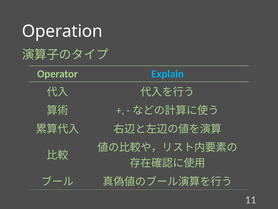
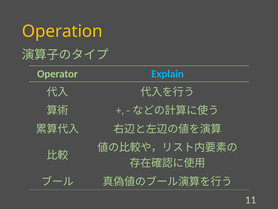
Operation colour: white -> yellow (62, 31)
